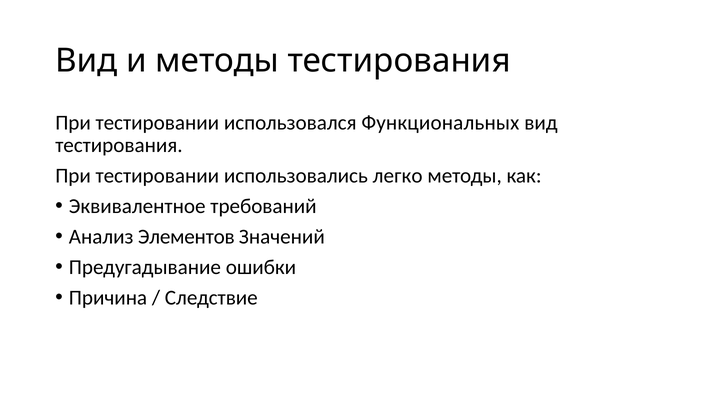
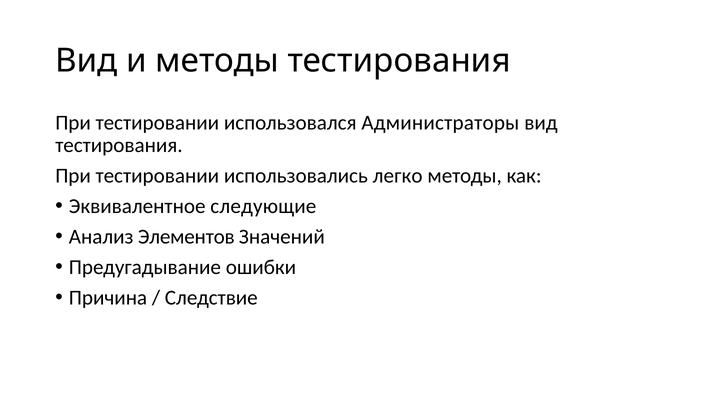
Функциональных: Функциональных -> Администраторы (440, 123)
требований: требований -> следующие (263, 206)
